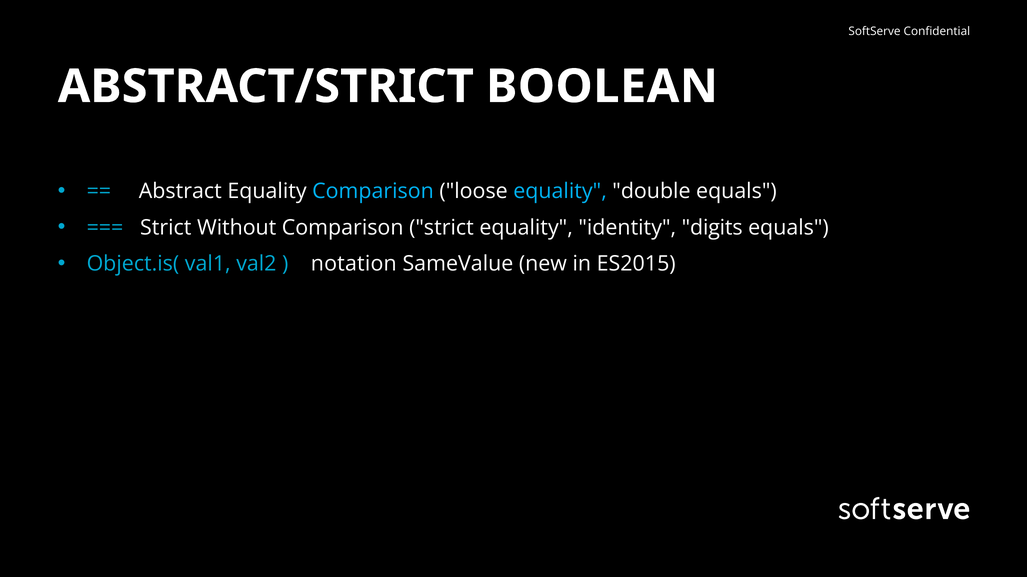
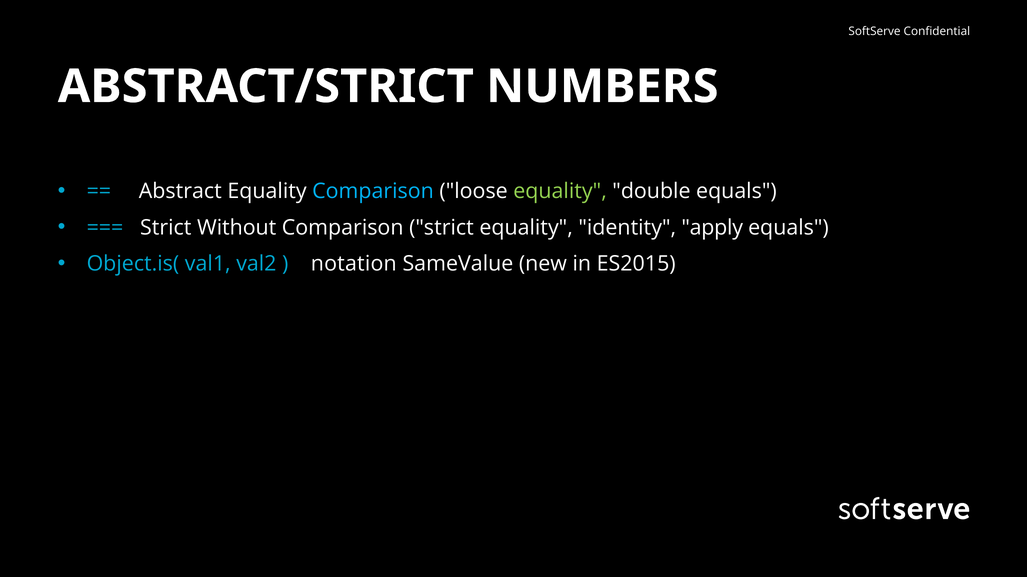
BOOLEAN: BOOLEAN -> NUMBERS (602, 87)
equality colour: light blue -> light green (560, 191)
digits: digits -> apply (712, 228)
